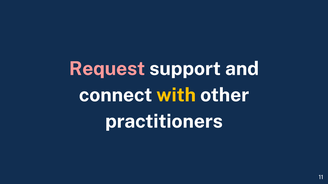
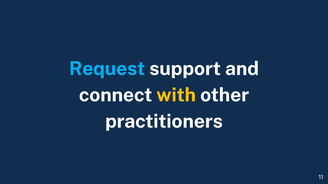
Request colour: pink -> light blue (107, 69)
